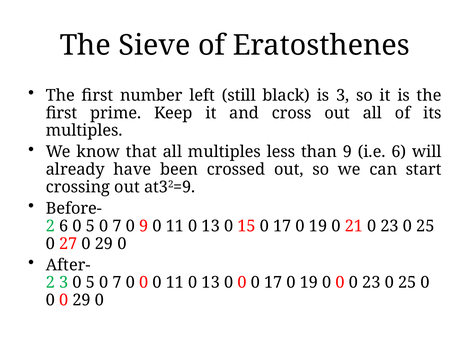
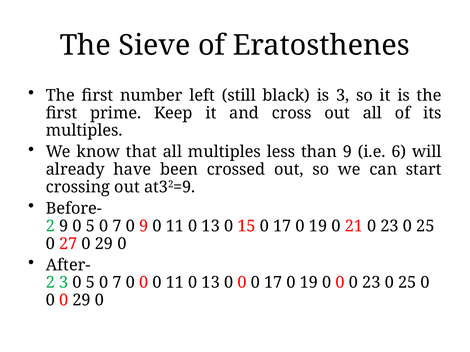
2 6: 6 -> 9 (64, 226)
